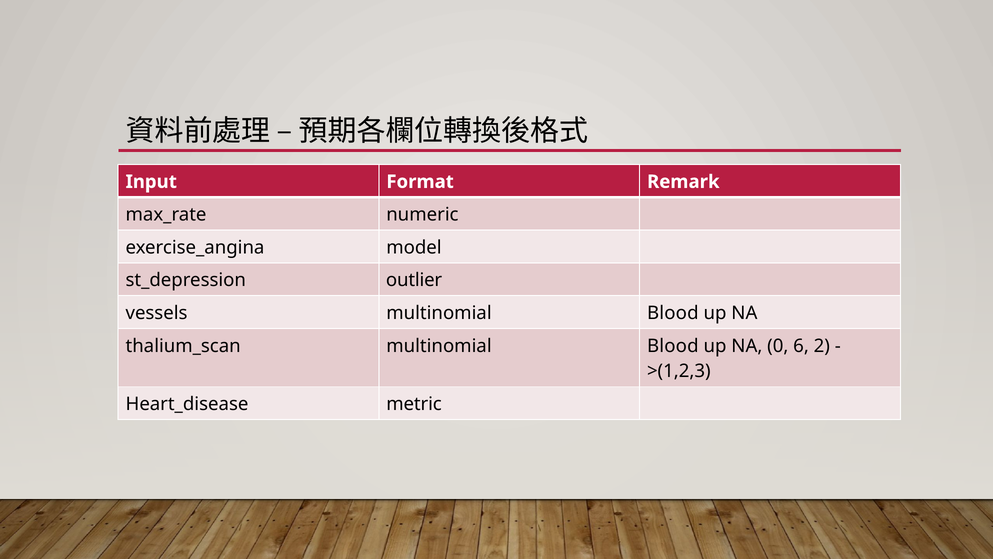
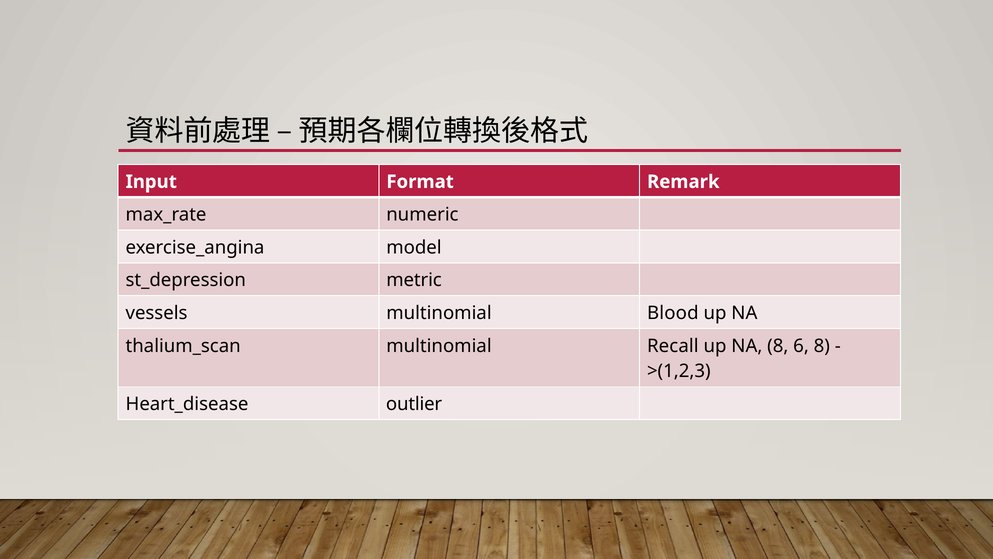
outlier: outlier -> metric (414, 280)
Blood: Blood -> Recall (673, 346)
NA 0: 0 -> 8 (778, 346)
6 2: 2 -> 8 (822, 346)
metric: metric -> outlier (414, 404)
